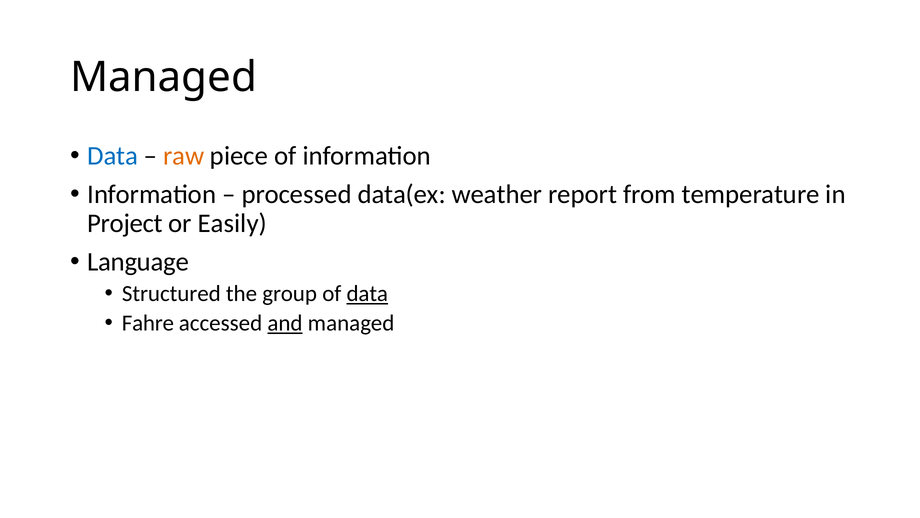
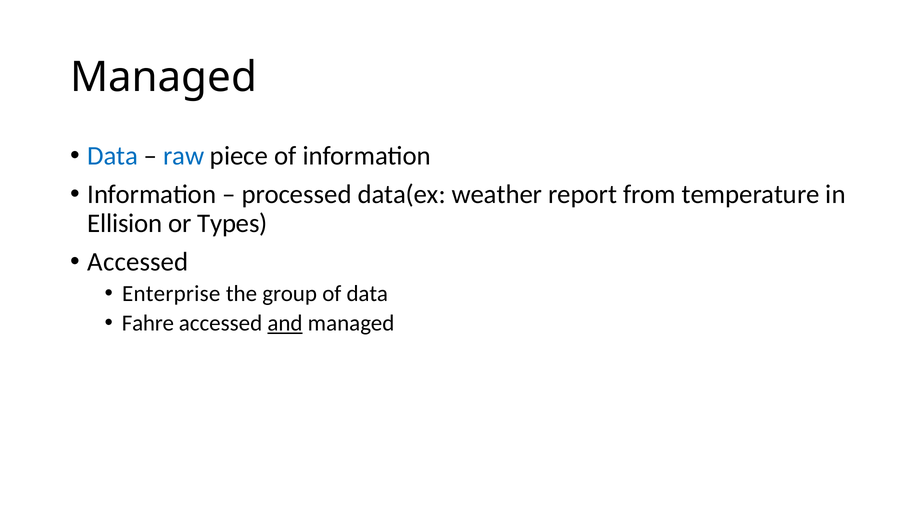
raw colour: orange -> blue (184, 156)
Project: Project -> Ellision (125, 223)
Easily: Easily -> Types (232, 223)
Language: Language -> Accessed (138, 262)
Structured: Structured -> Enterprise (171, 293)
data underline: present -> none (367, 293)
